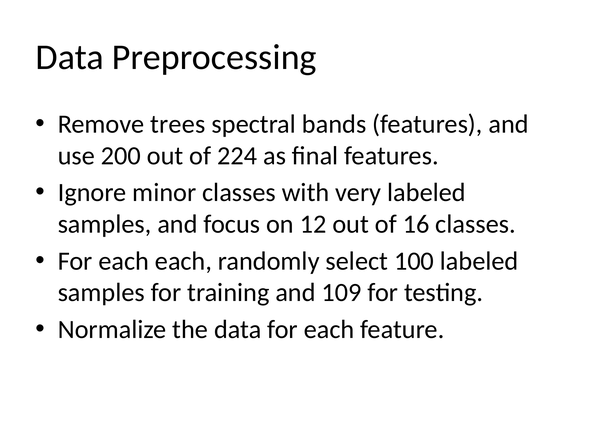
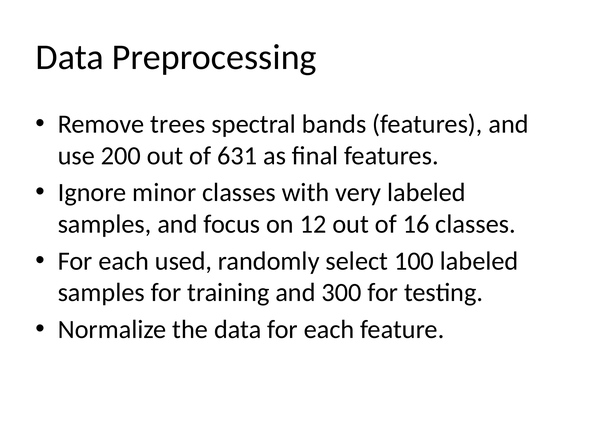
224: 224 -> 631 (237, 156)
each each: each -> used (184, 261)
109: 109 -> 300 (342, 293)
